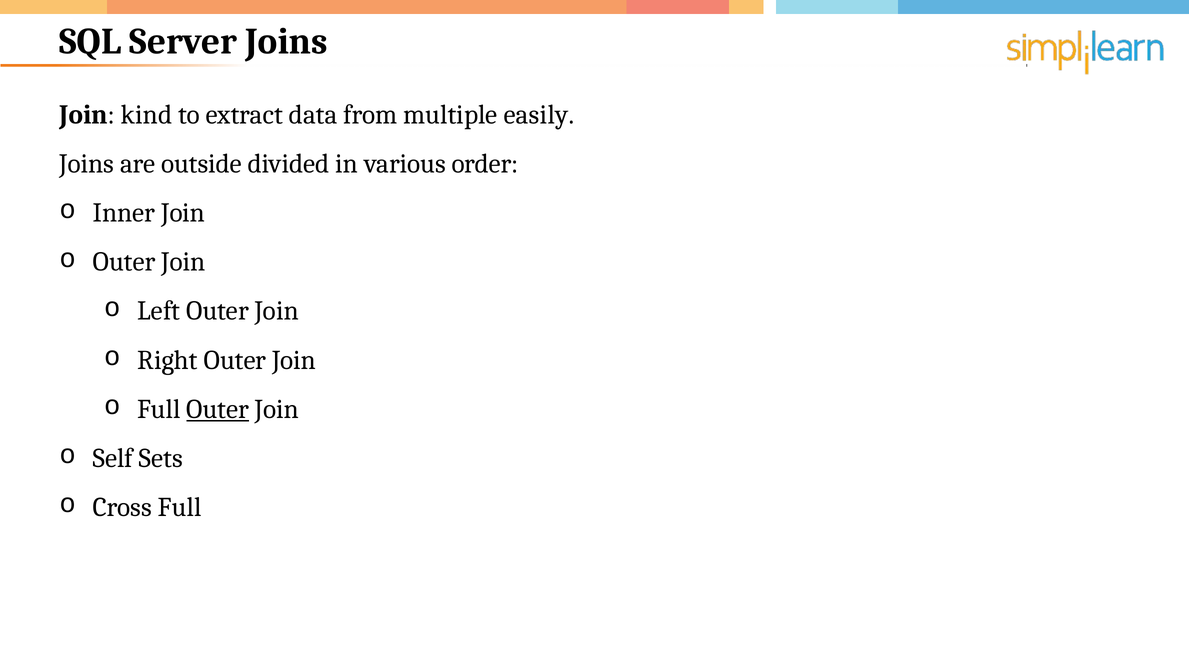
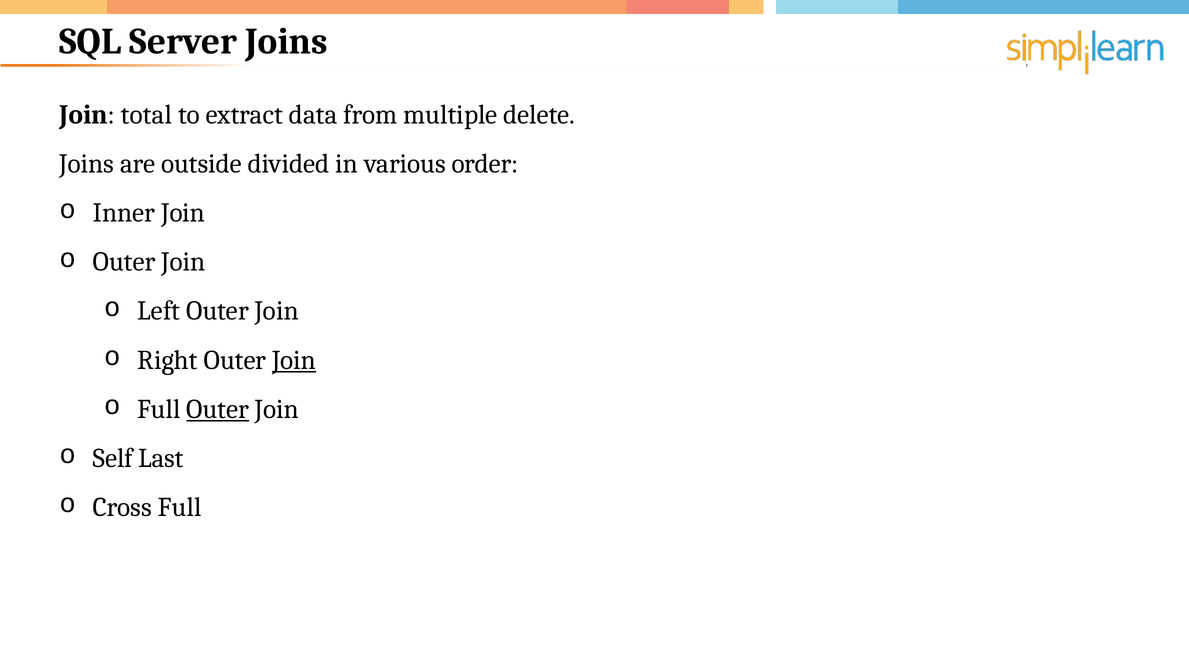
kind: kind -> total (146, 115)
easily: easily -> delete (539, 115)
Join underline: none -> present (294, 360)
Sets: Sets -> Last (161, 458)
